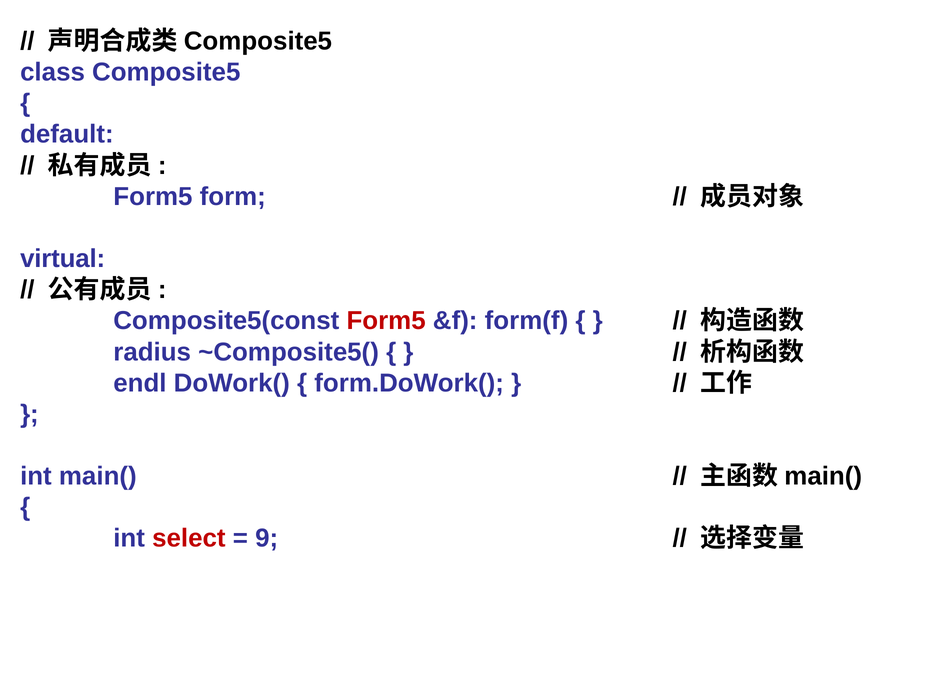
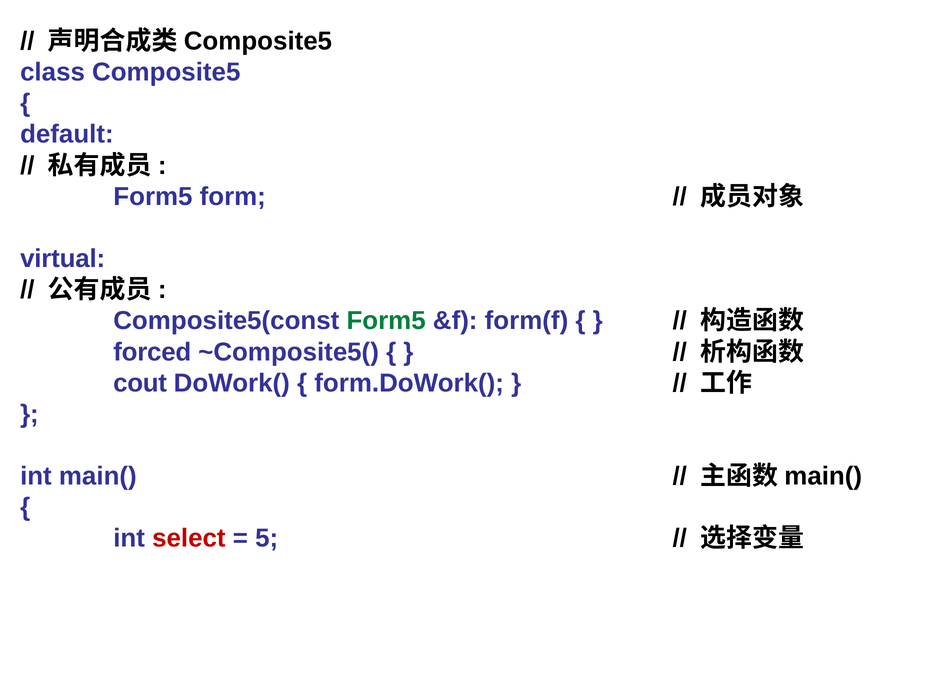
Form5 colour: red -> green (386, 321)
radius: radius -> forced (152, 352)
endl: endl -> cout (140, 383)
9: 9 -> 5 (267, 538)
